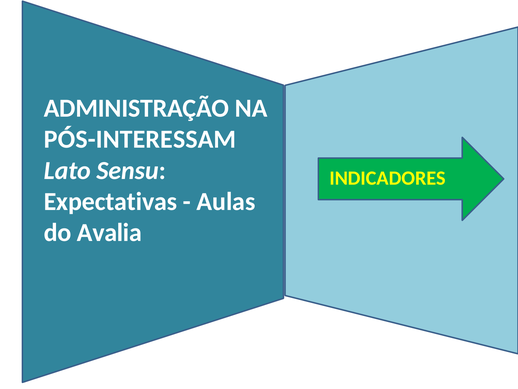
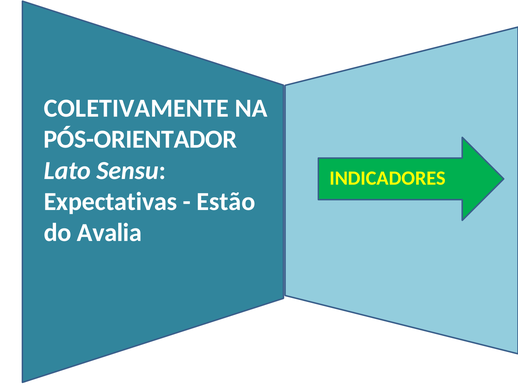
ADMINISTRAÇÃO: ADMINISTRAÇÃO -> COLETIVAMENTE (136, 108)
PÓS-INTERESSAM: PÓS-INTERESSAM -> PÓS-ORIENTADOR (140, 139)
Aulas: Aulas -> Estão (226, 201)
